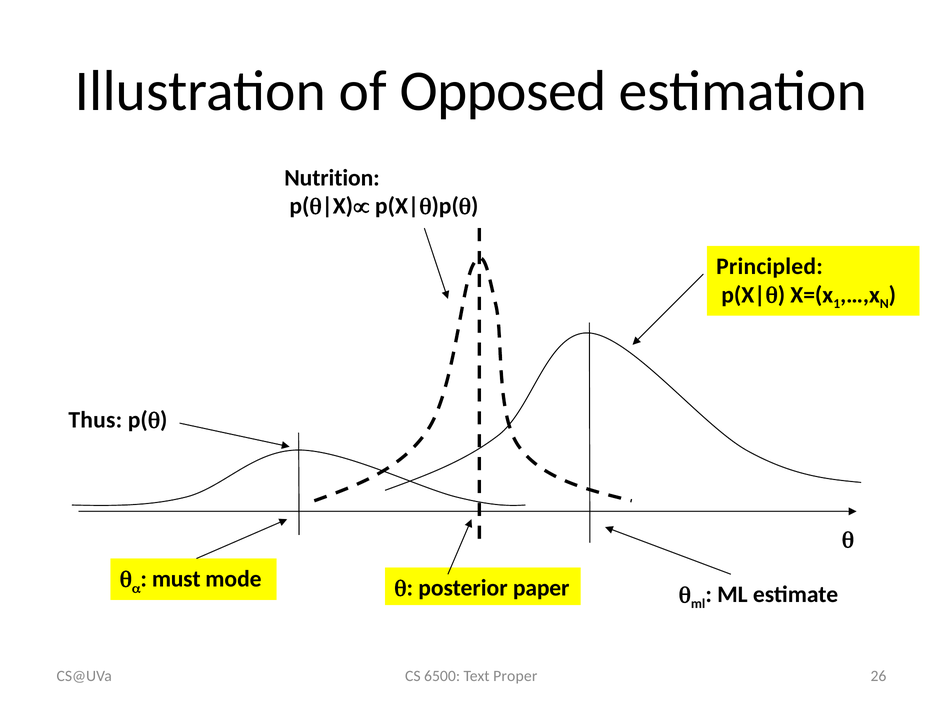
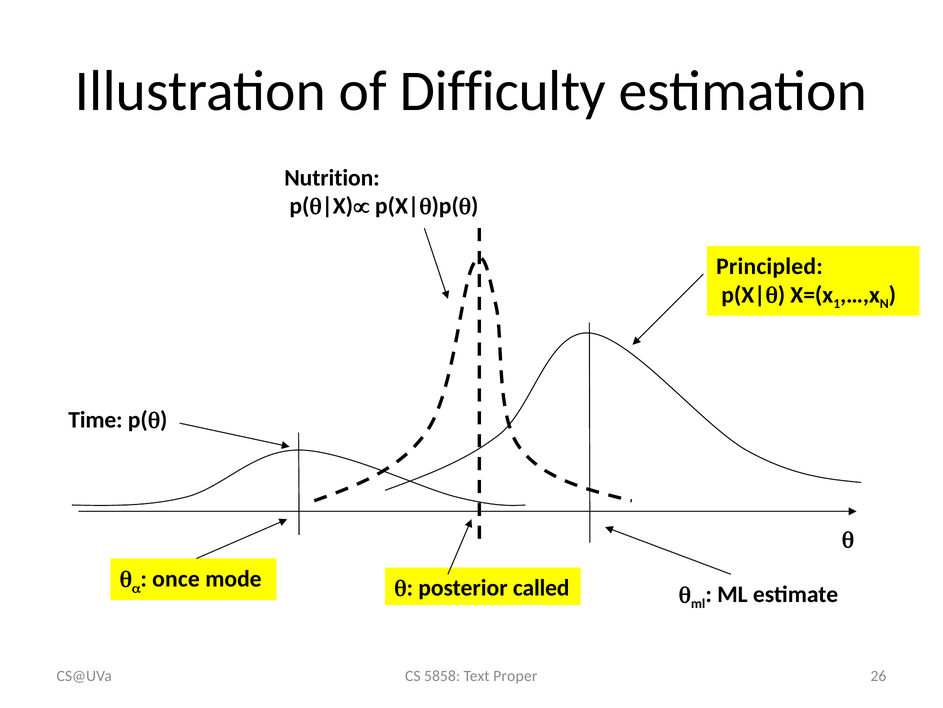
Opposed: Opposed -> Difficulty (503, 91)
Thus: Thus -> Time (95, 420)
must: must -> once (176, 578)
paper: paper -> called (541, 587)
6500: 6500 -> 5858 (442, 675)
